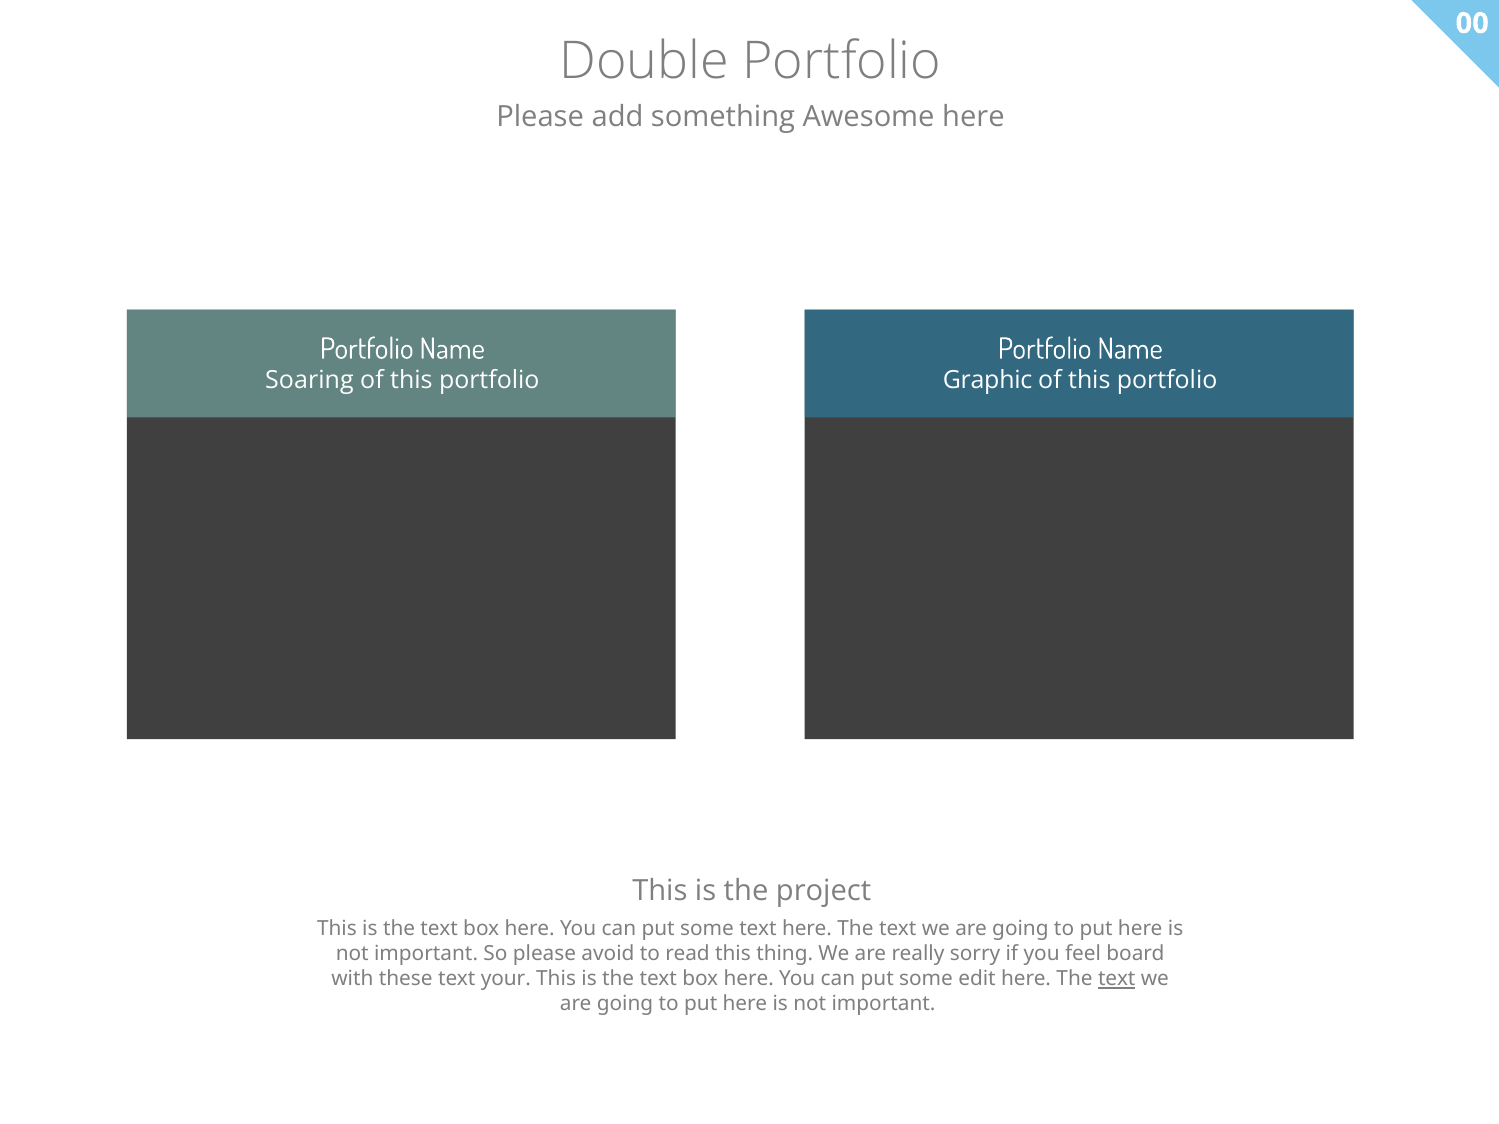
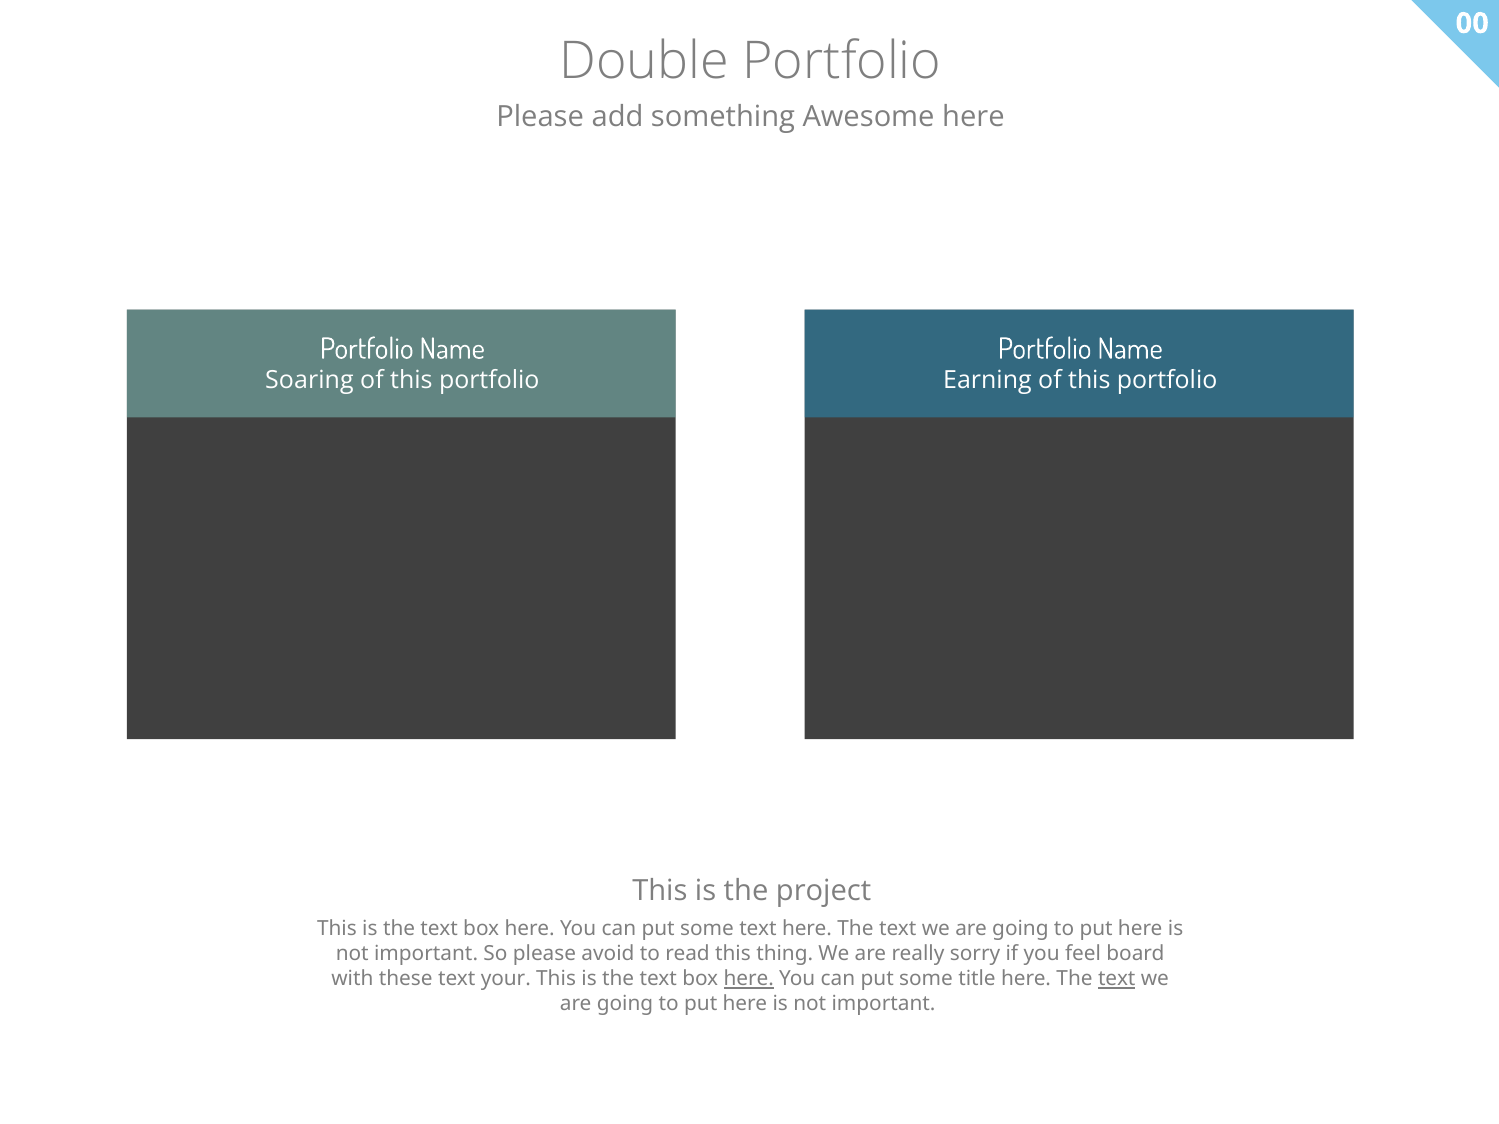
Graphic: Graphic -> Earning (987, 381)
here underline: none -> present (749, 979)
edit: edit -> title (977, 979)
